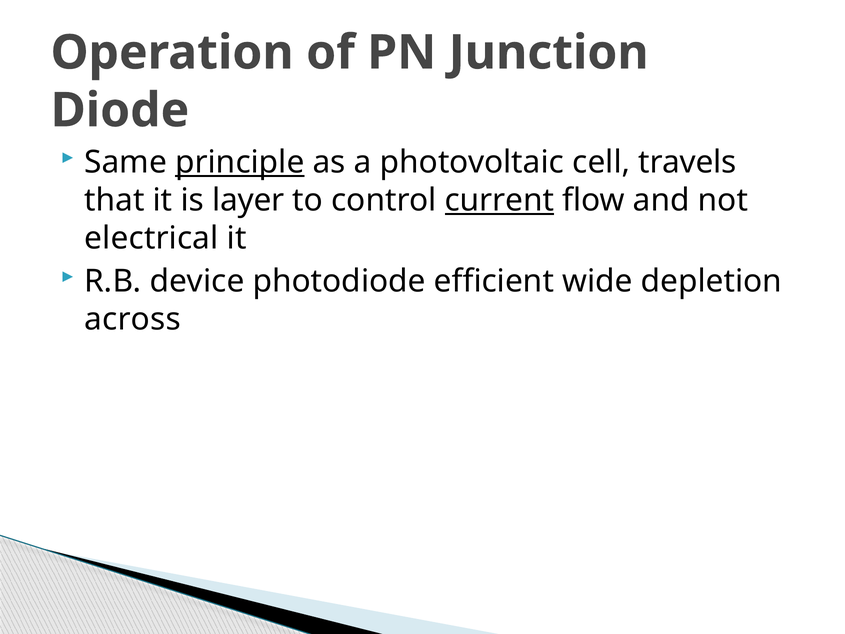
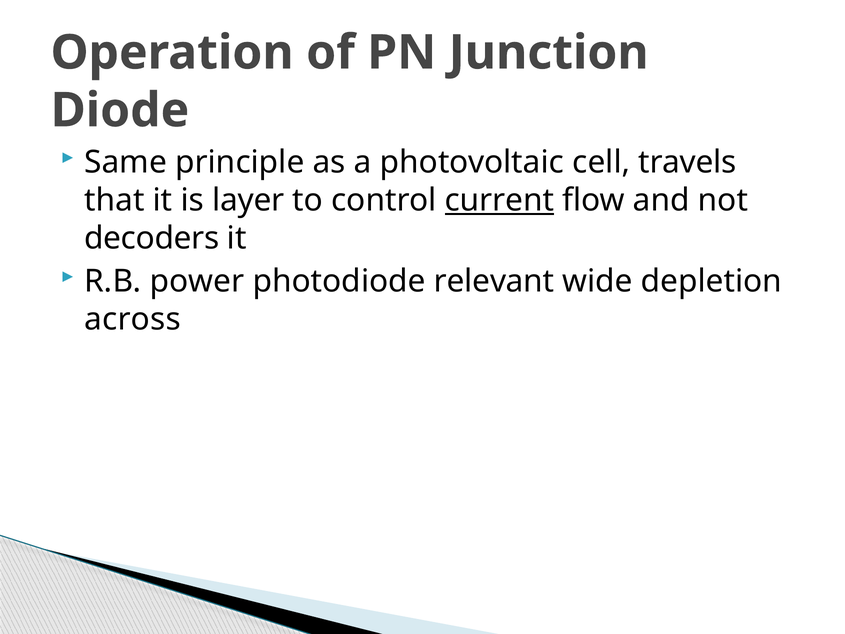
principle underline: present -> none (240, 162)
electrical: electrical -> decoders (152, 238)
device: device -> power (197, 281)
efficient: efficient -> relevant (494, 281)
